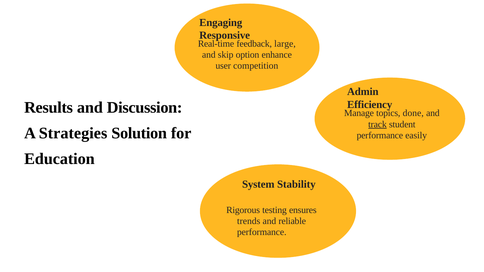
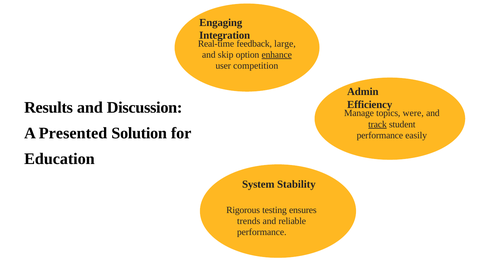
Responsive: Responsive -> Integration (225, 35)
enhance underline: none -> present (277, 55)
done: done -> were (413, 113)
Strategies: Strategies -> Presented (73, 133)
